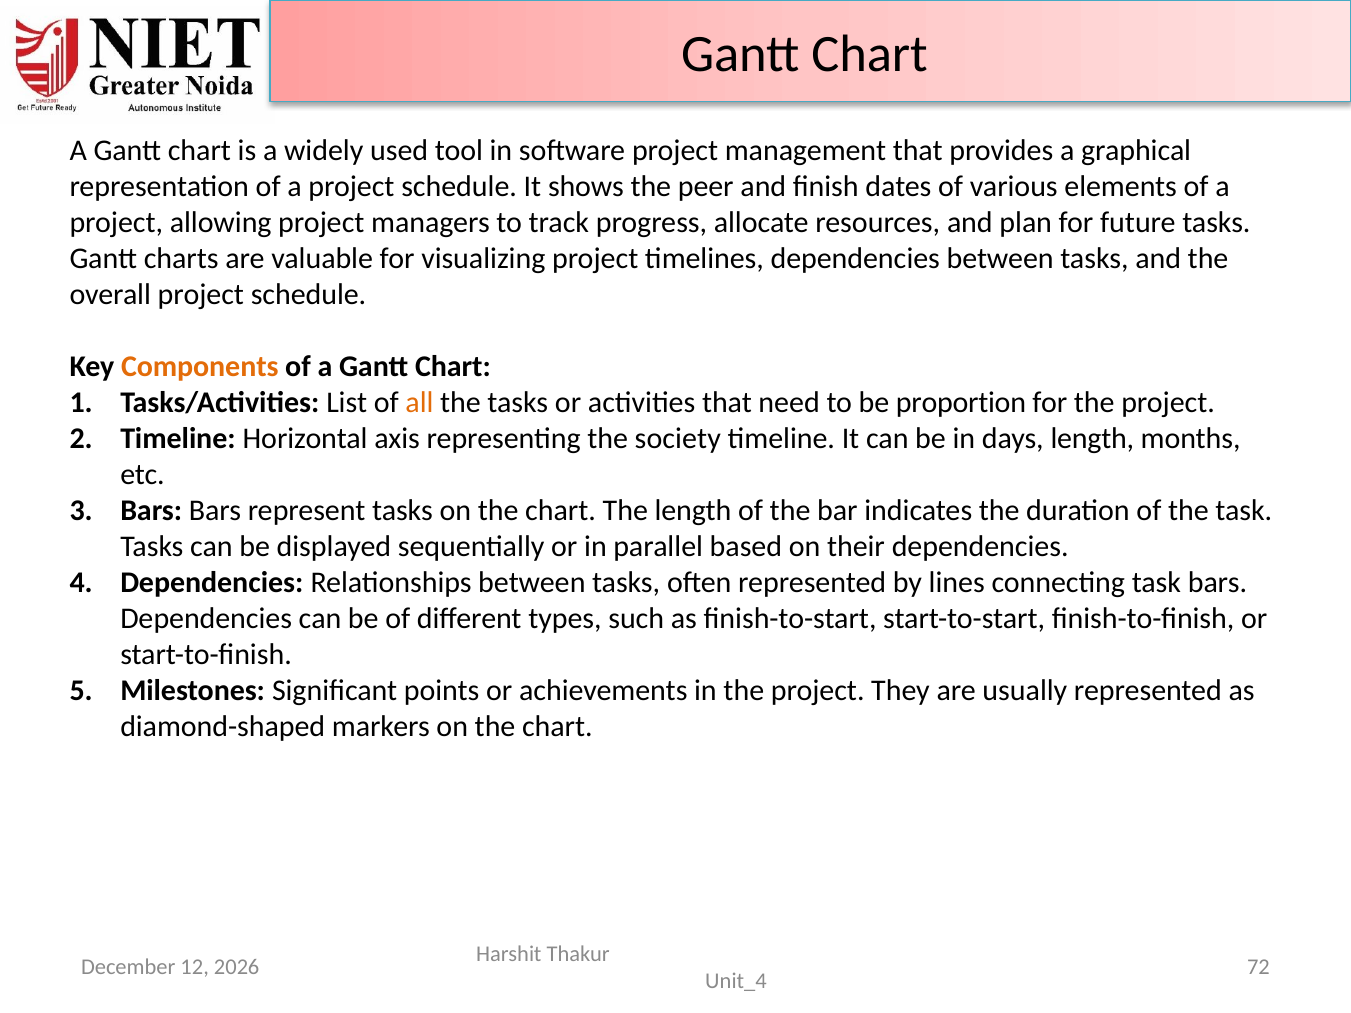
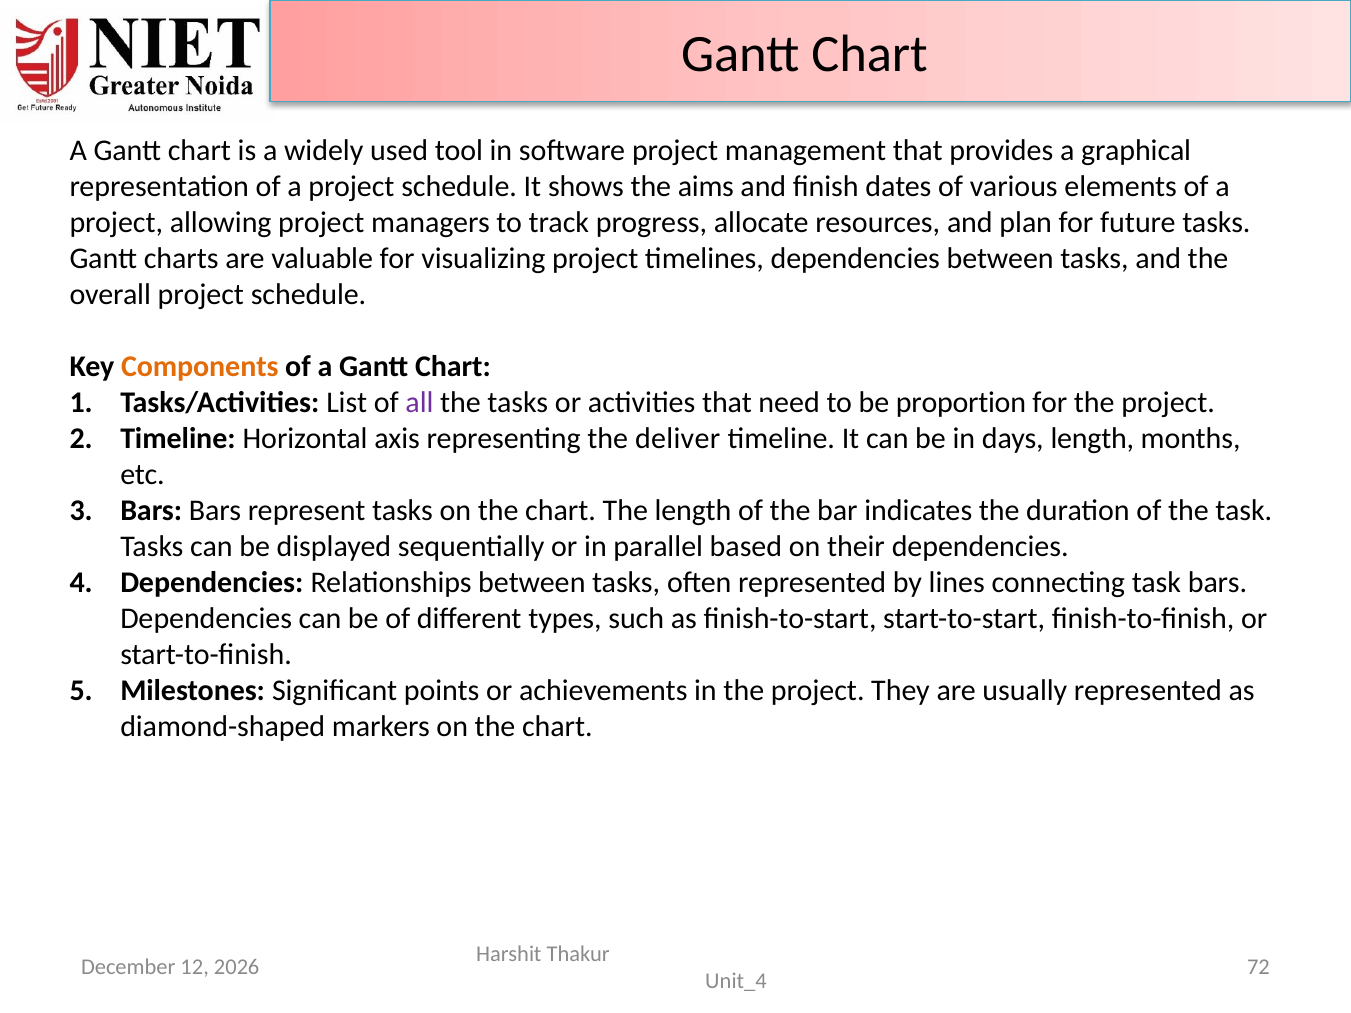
peer: peer -> aims (706, 187)
all colour: orange -> purple (419, 403)
society: society -> deliver (678, 439)
